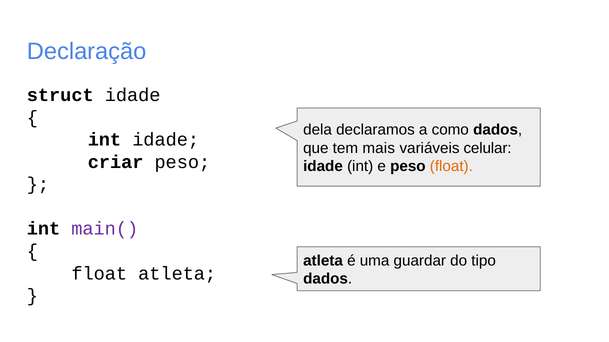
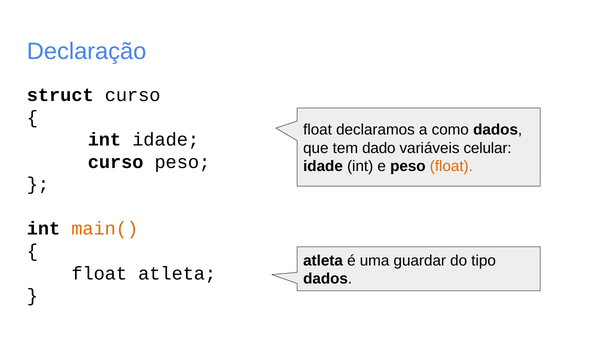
struct idade: idade -> curso (133, 95)
dela: dela -> float (318, 130)
mais: mais -> dado (379, 148)
criar: criar -> curso (116, 162)
main( colour: purple -> orange (105, 229)
